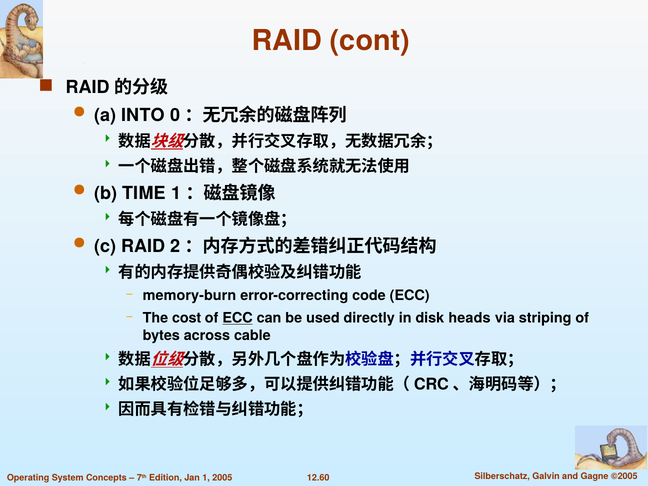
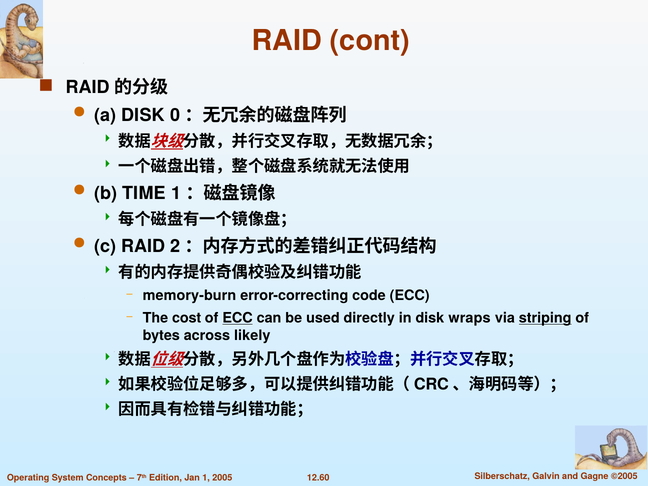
a INTO: INTO -> DISK (143, 115)
heads: heads -> wraps (469, 318)
striping underline: none -> present (545, 318)
cable: cable -> likely (252, 335)
